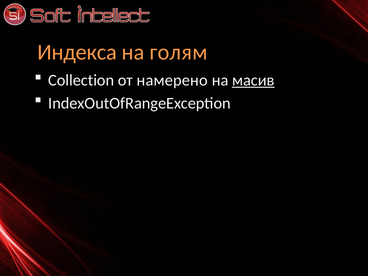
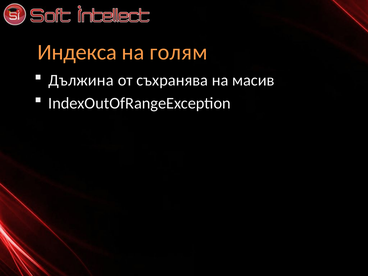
Collection: Collection -> Дължина (81, 80)
намерено: намерено -> съхранява (172, 80)
масив underline: present -> none (253, 80)
